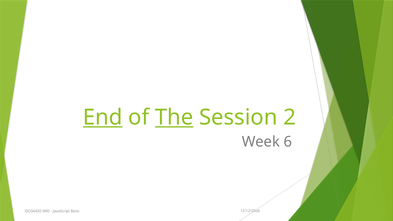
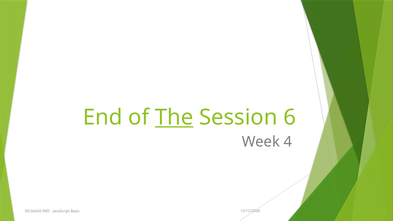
End underline: present -> none (103, 117)
2: 2 -> 6 (290, 117)
6: 6 -> 4 (288, 142)
